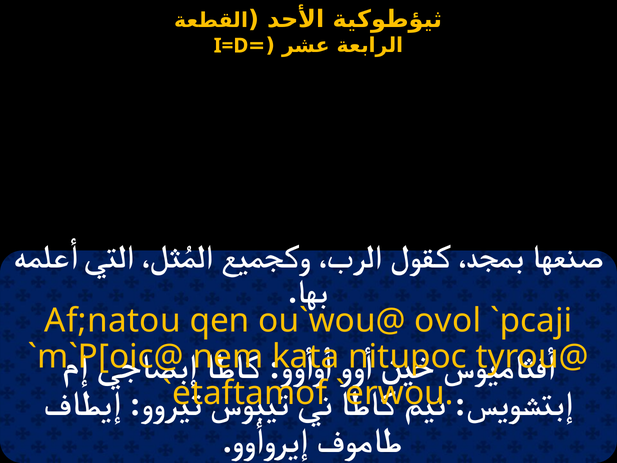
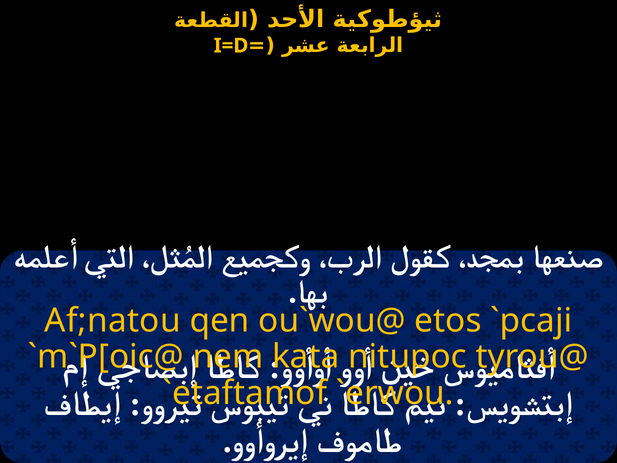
ovol: ovol -> etos (448, 321)
